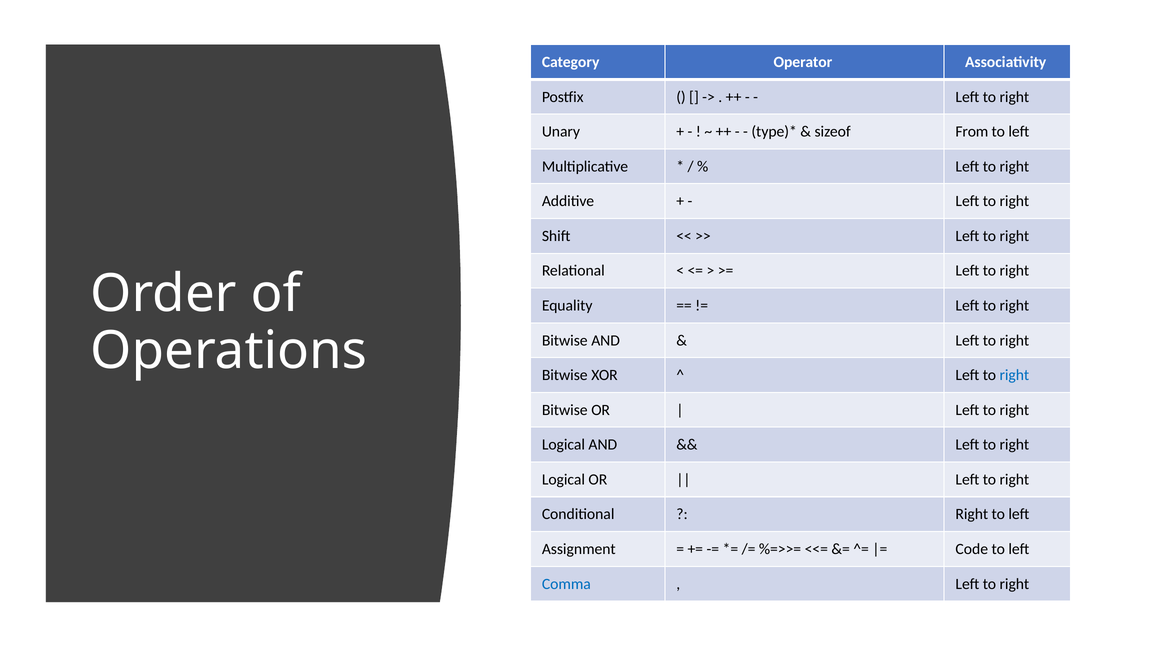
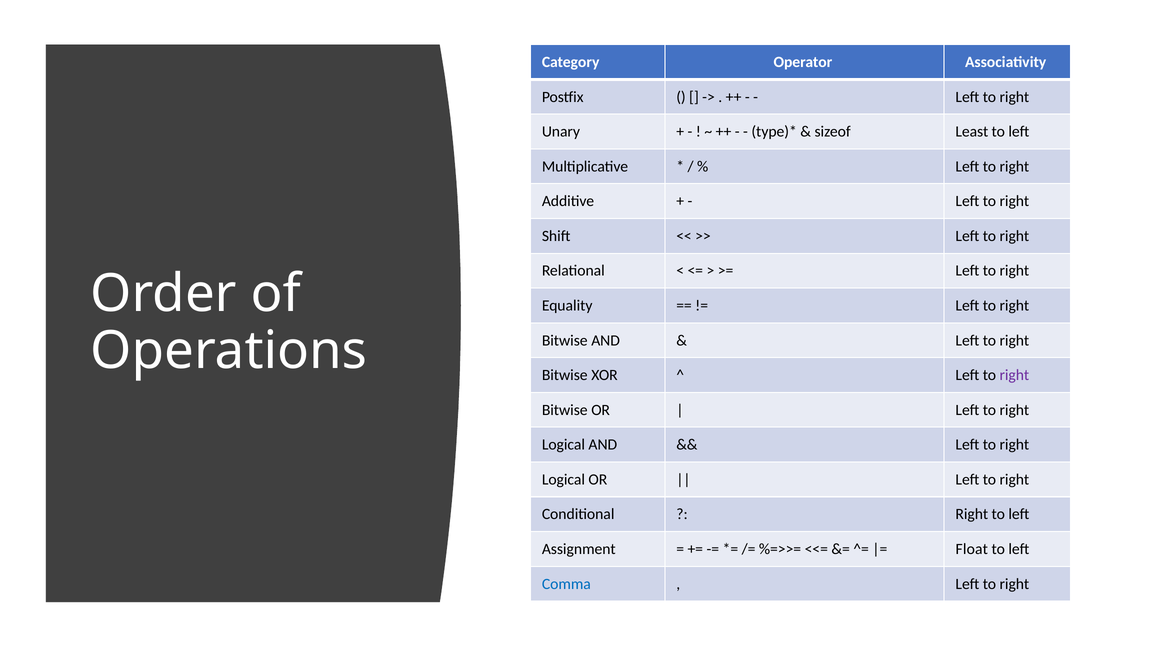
From: From -> Least (972, 132)
right colour: blue -> purple (1014, 376)
Code: Code -> Float (972, 550)
